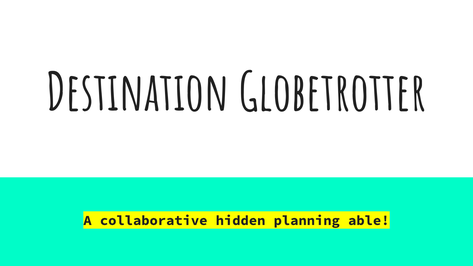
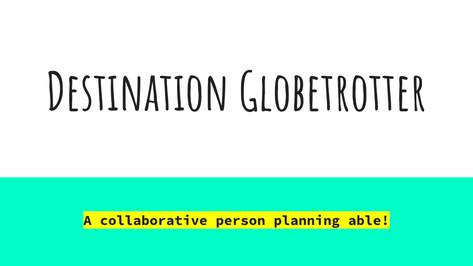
hidden: hidden -> person (241, 220)
